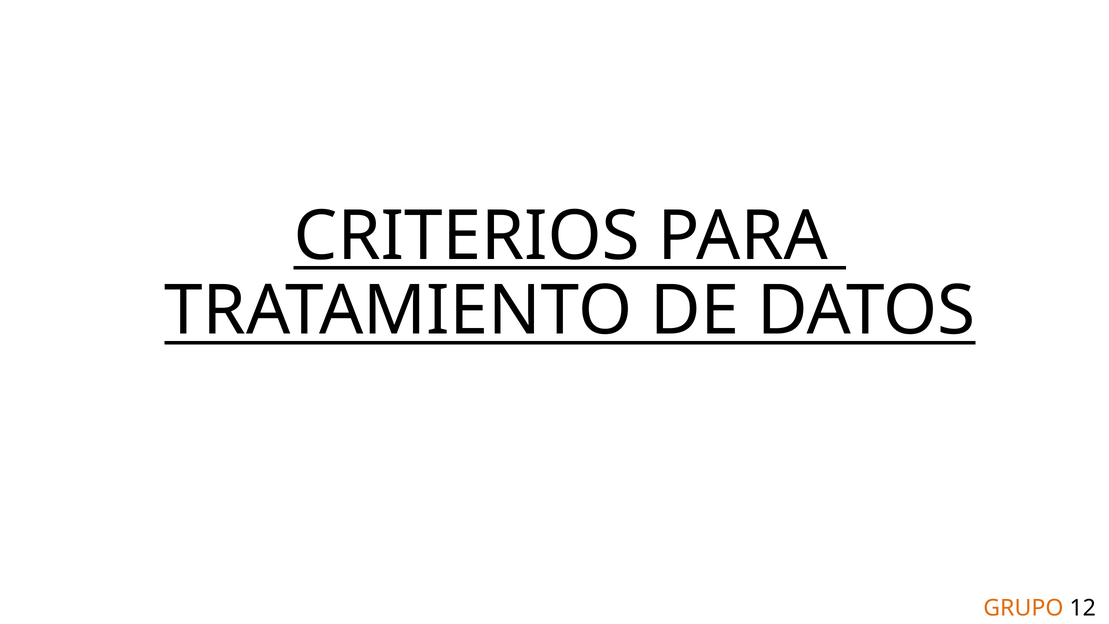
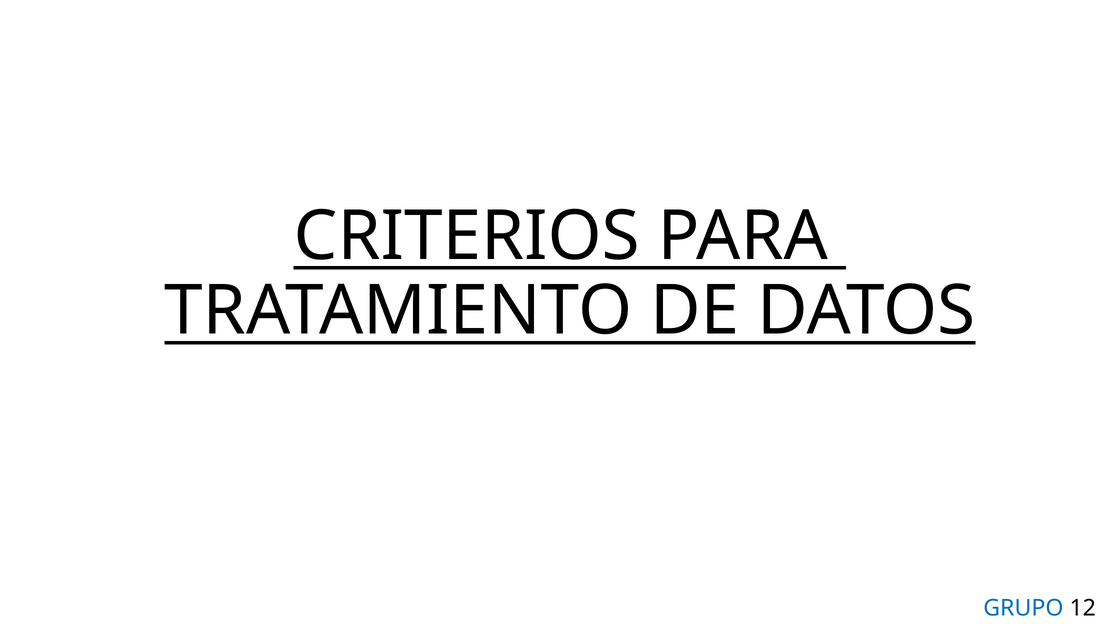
GRUPO colour: orange -> blue (1023, 608)
